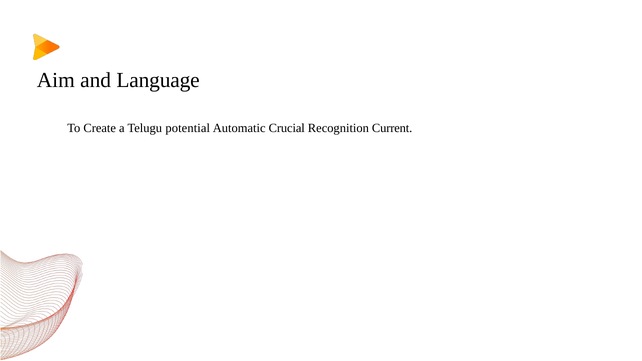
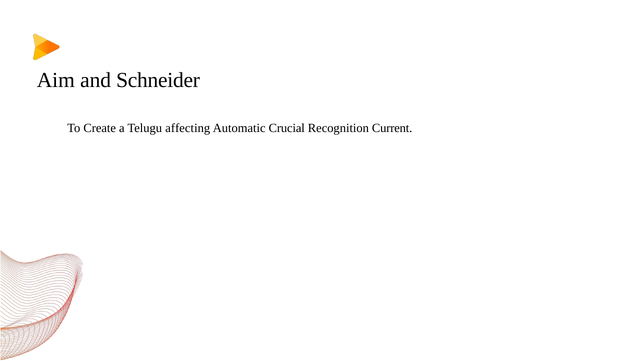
Language: Language -> Schneider (158, 80)
potential: potential -> affecting (188, 128)
